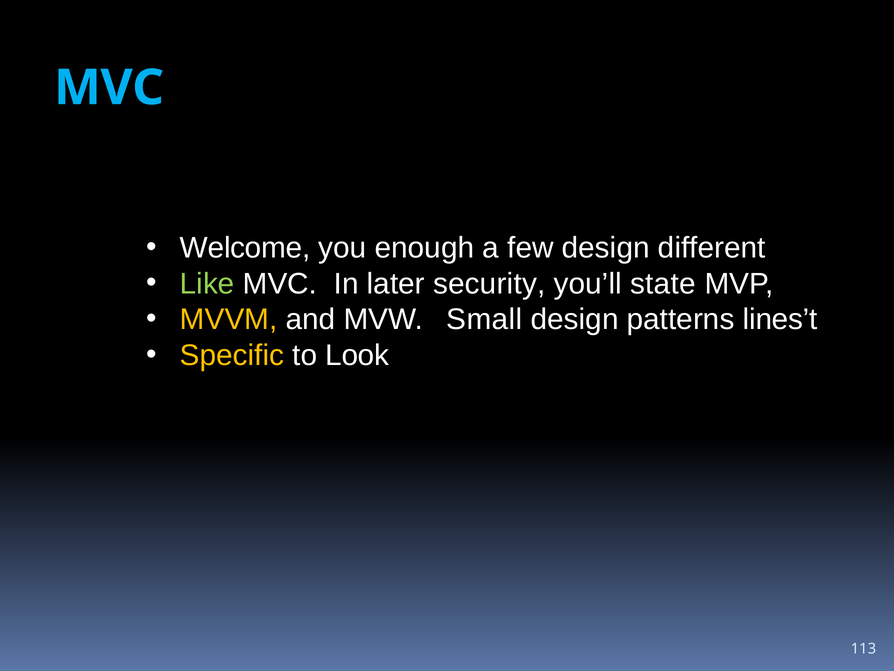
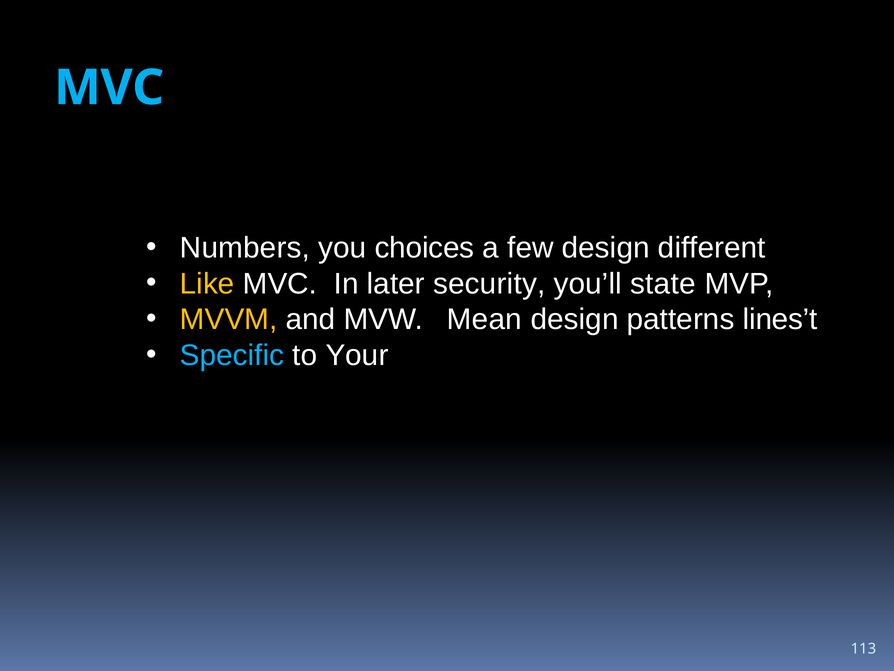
Welcome: Welcome -> Numbers (245, 248)
enough: enough -> choices (425, 248)
Like colour: light green -> yellow (207, 284)
Small: Small -> Mean (484, 319)
Specific colour: yellow -> light blue (232, 355)
Look: Look -> Your (357, 355)
